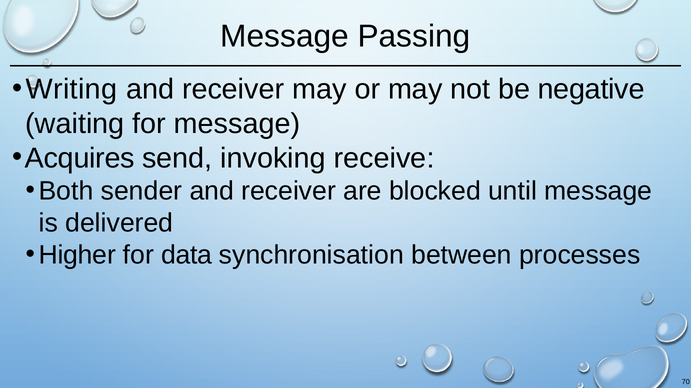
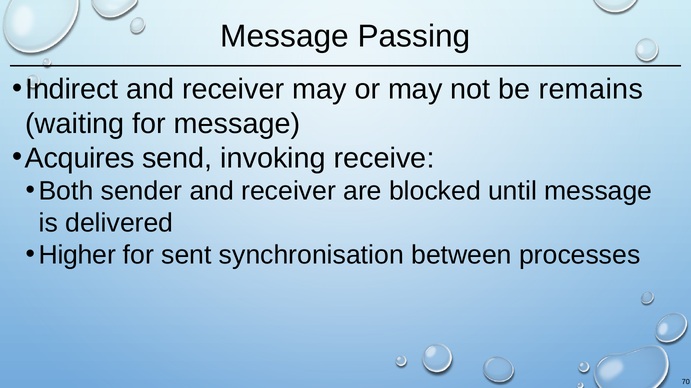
Writing: Writing -> Indirect (72, 89)
negative: negative -> remains (591, 89)
data: data -> sent (186, 255)
